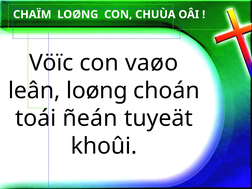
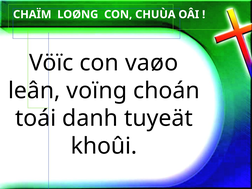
leân loøng: loøng -> voïng (97, 91)
ñeán: ñeán -> danh (90, 118)
